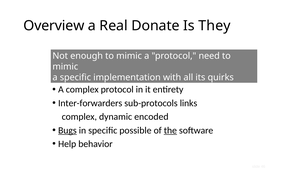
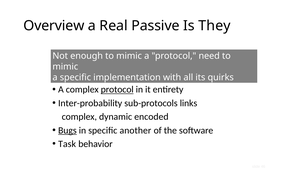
Donate: Donate -> Passive (155, 26)
protocol underline: none -> present (117, 90)
Inter-forwarders: Inter-forwarders -> Inter-probability (90, 103)
possible: possible -> another (135, 131)
the underline: present -> none (170, 131)
Help: Help -> Task (67, 144)
